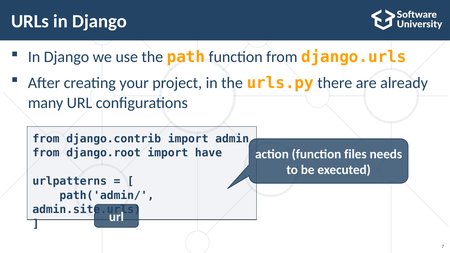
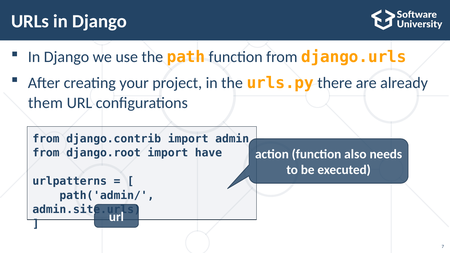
many: many -> them (45, 103)
files: files -> also (355, 154)
